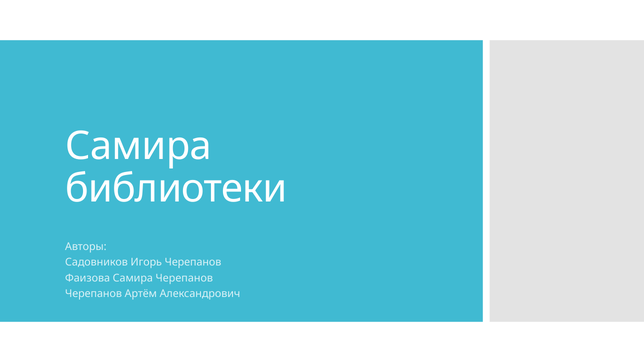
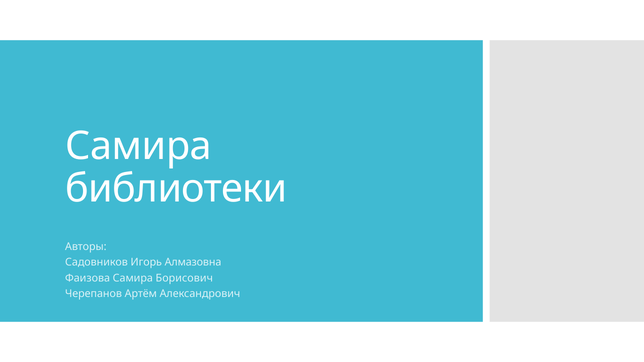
Игорь Черепанов: Черепанов -> Алмазовна (193, 263)
Самира Черепанов: Черепанов -> Борисович (184, 278)
